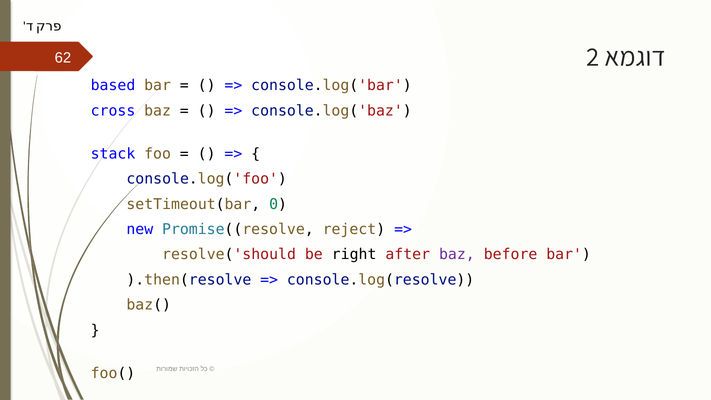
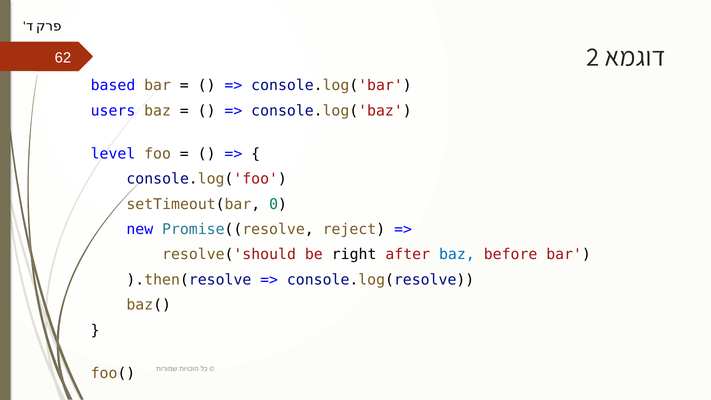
cross: cross -> users (113, 111)
stack: stack -> level (113, 154)
baz colour: purple -> blue (457, 255)
